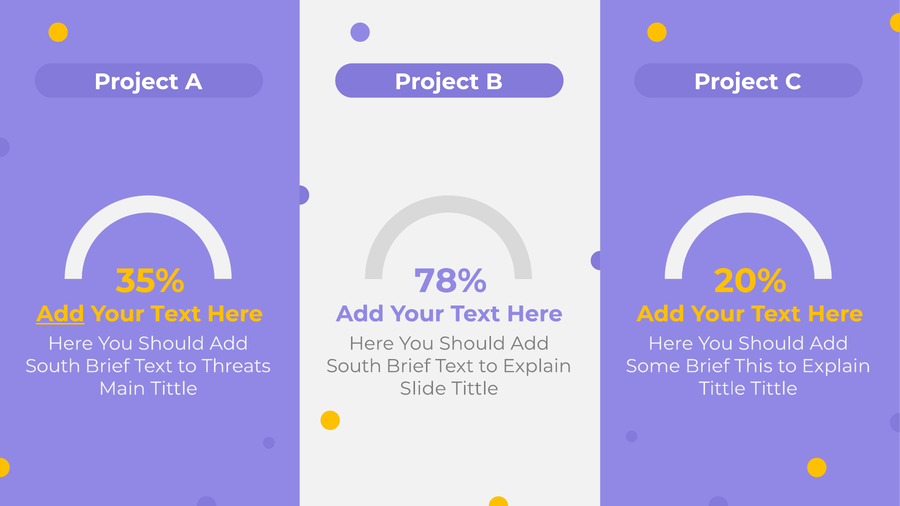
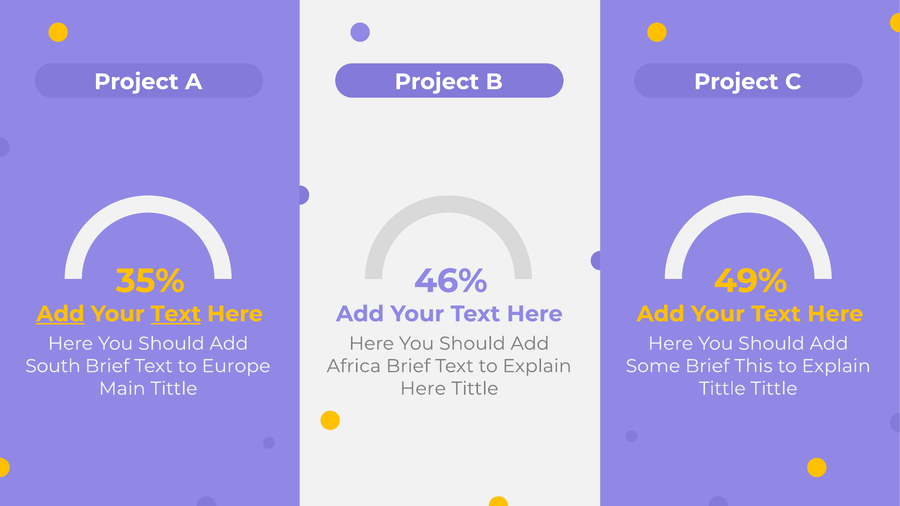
78%: 78% -> 46% (451, 281)
20%: 20% -> 49% (751, 281)
Text underline: none -> present (176, 314)
Threats: Threats -> Europe (236, 366)
South: South -> Africa (354, 366)
Slide: Slide -> Here (423, 389)
